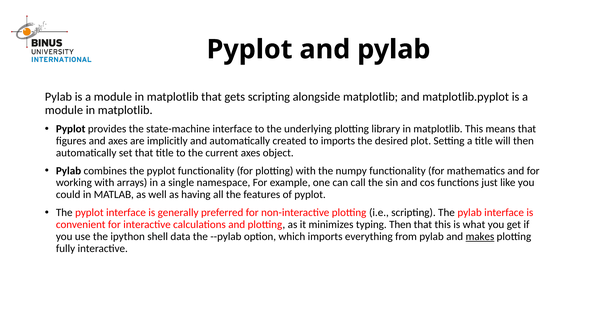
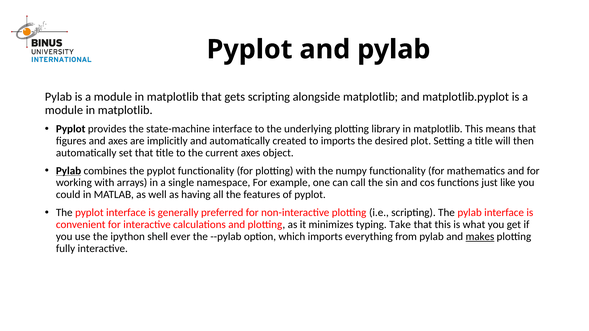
Pylab underline: none -> present (69, 171)
typing Then: Then -> Take (400, 225)
data: data -> ever (180, 237)
